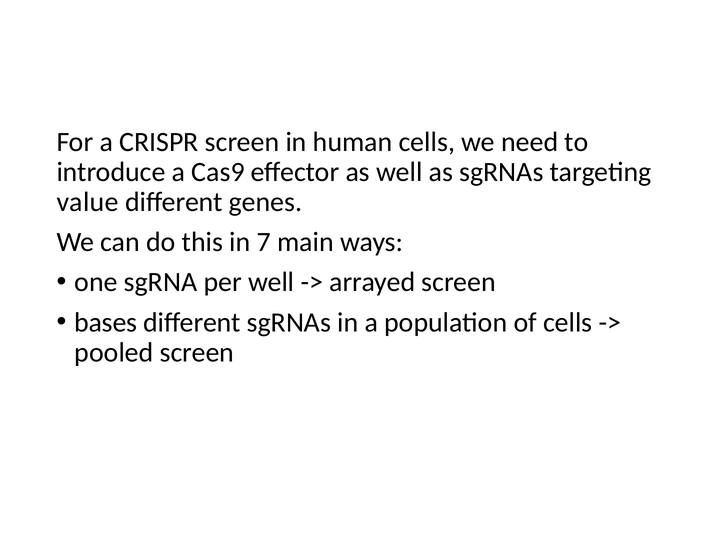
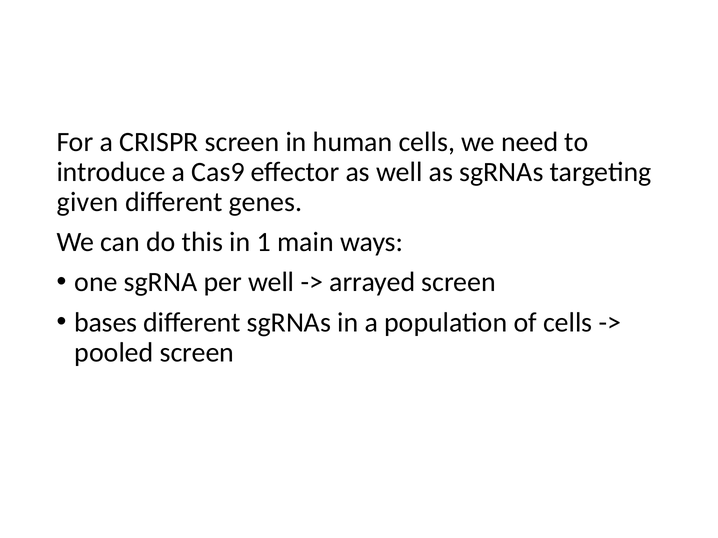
value: value -> given (88, 202)
7: 7 -> 1 (264, 242)
